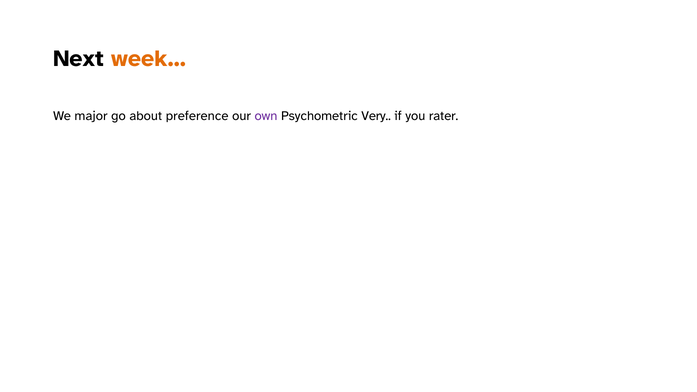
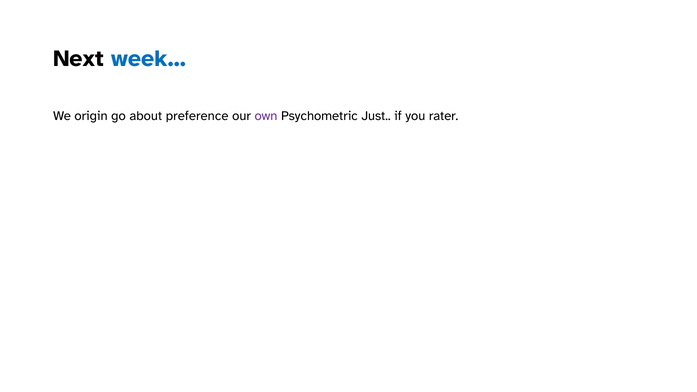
week… colour: orange -> blue (149, 59)
major: major -> origin (91, 116)
Very: Very -> Just (376, 116)
